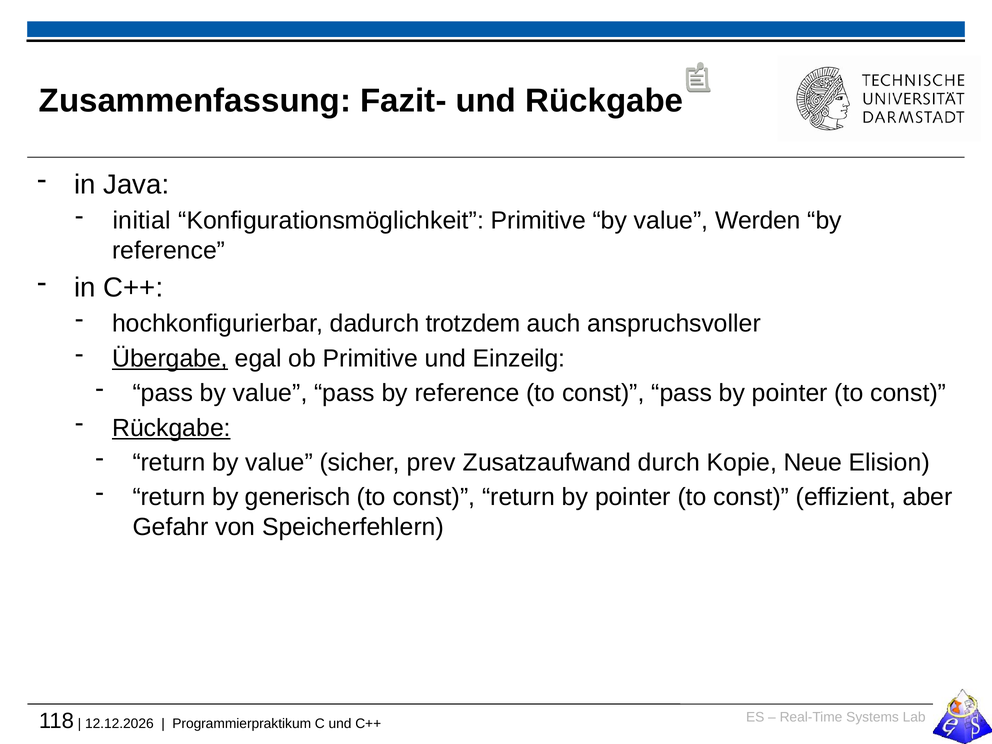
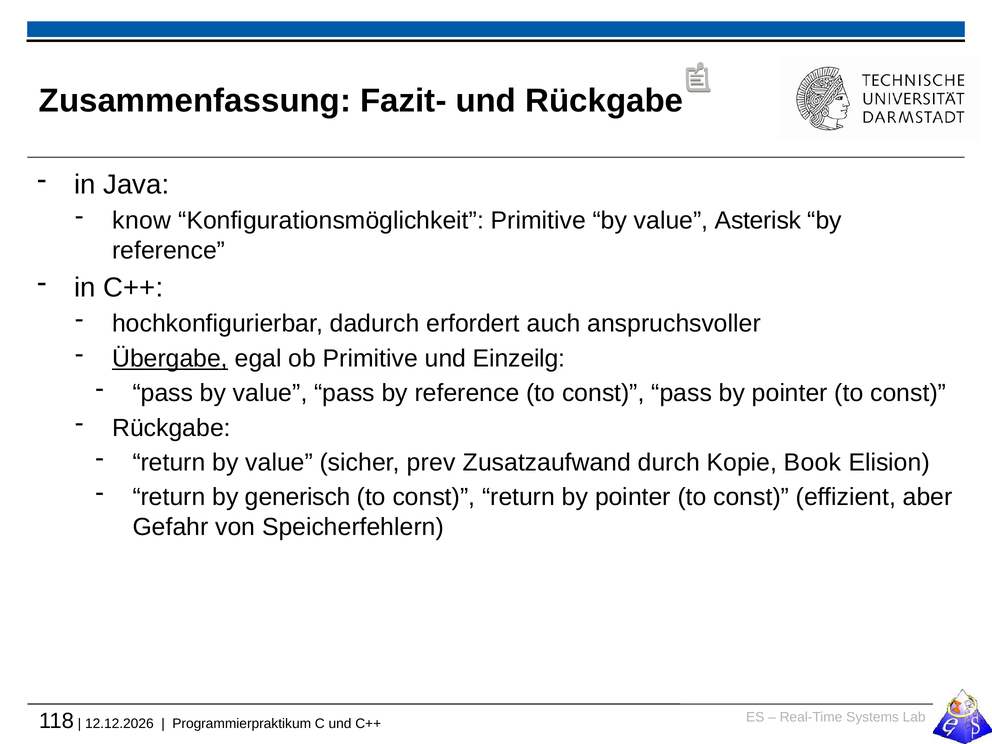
initial: initial -> know (142, 221)
Werden: Werden -> Asterisk (758, 221)
trotzdem: trotzdem -> erfordert (473, 324)
Rückgabe underline: present -> none (171, 428)
Neue: Neue -> Book (813, 463)
